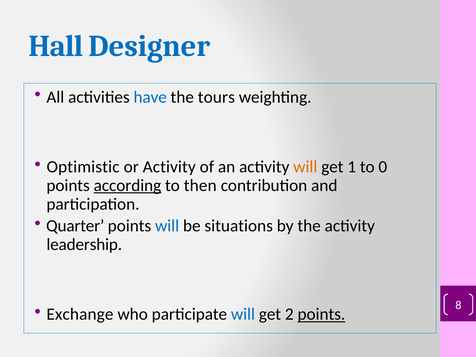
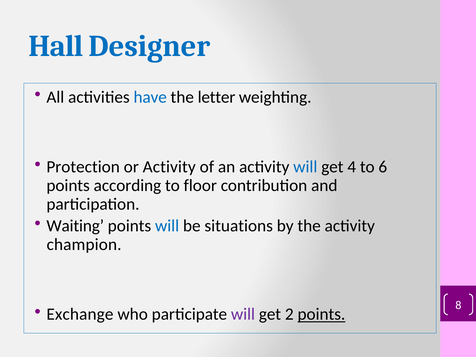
tours: tours -> letter (217, 97)
Optimistic: Optimistic -> Protection (83, 167)
will colour: orange -> blue (305, 167)
1: 1 -> 4 (352, 167)
0: 0 -> 6 (383, 167)
according underline: present -> none (127, 186)
then: then -> floor (200, 186)
Quarter: Quarter -> Waiting (75, 226)
leadership: leadership -> champion (84, 245)
will colour: blue -> purple (243, 314)
